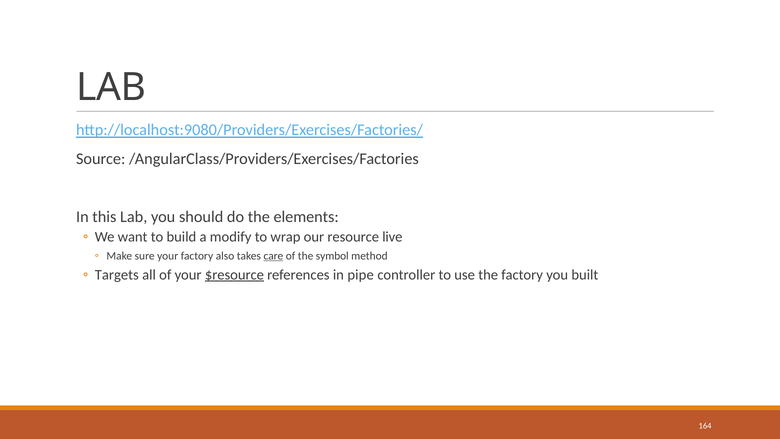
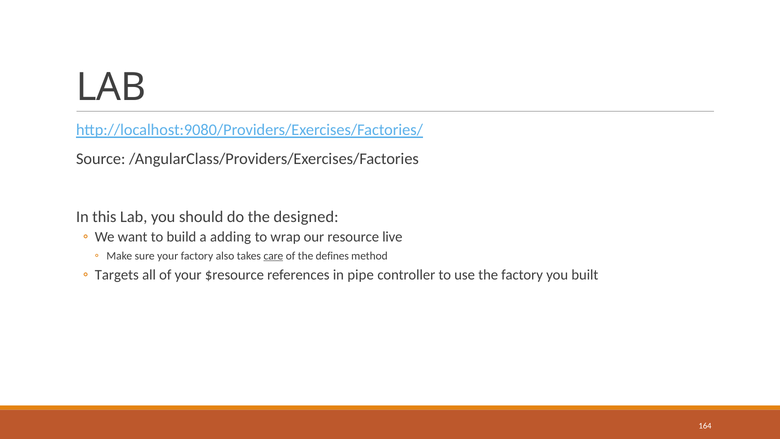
elements: elements -> designed (306, 217)
modify: modify -> adding (231, 237)
symbol: symbol -> defines (332, 256)
$resource underline: present -> none (234, 275)
